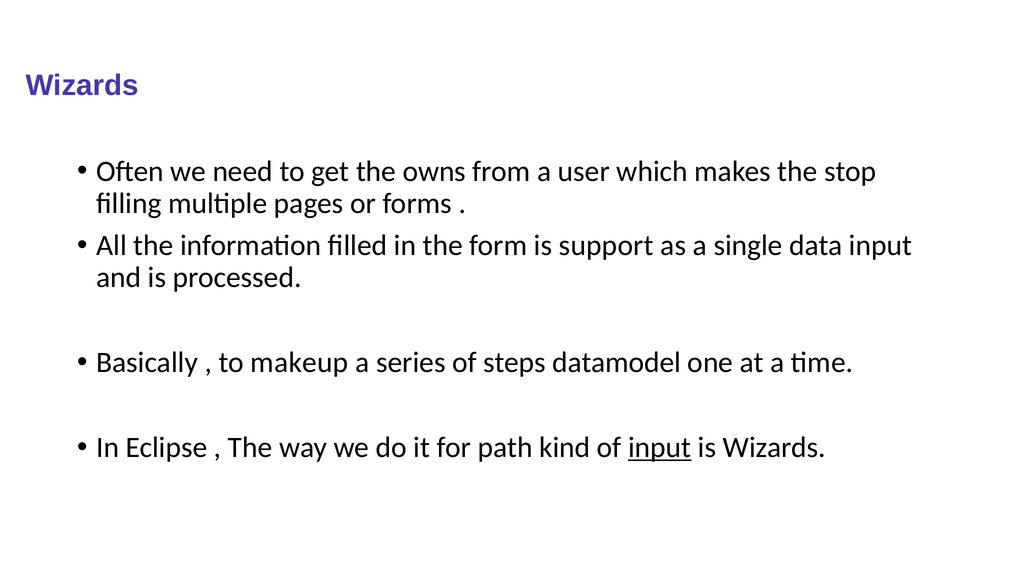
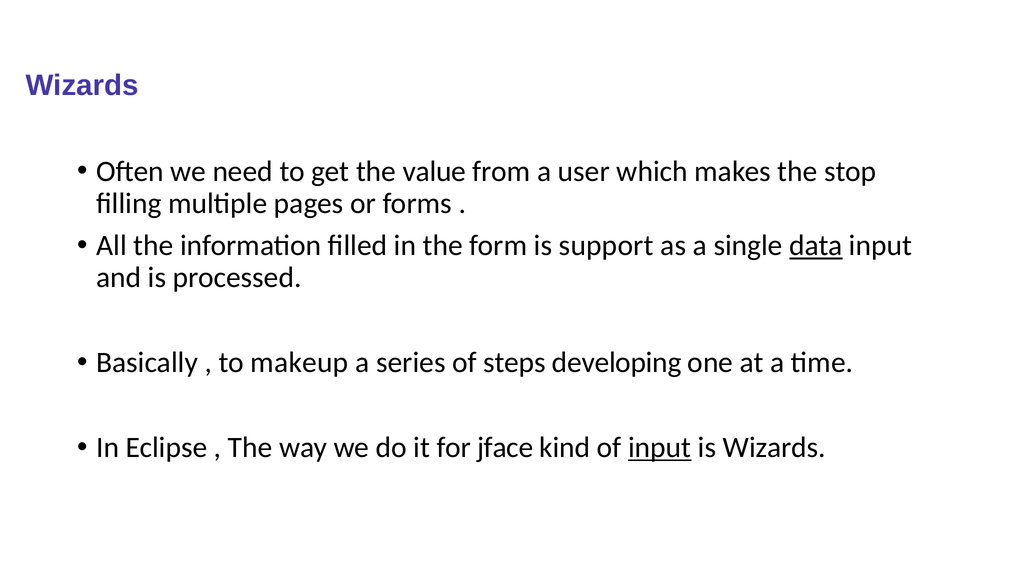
owns: owns -> value (434, 171)
data underline: none -> present (816, 246)
datamodel: datamodel -> developing (617, 363)
path: path -> jface (505, 447)
